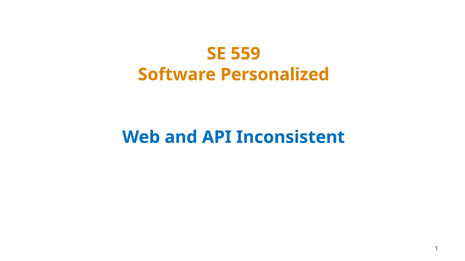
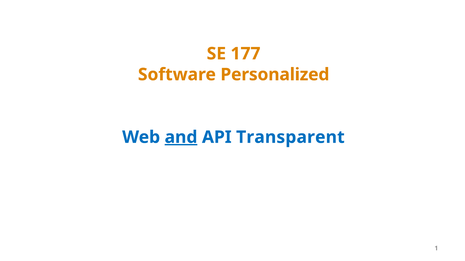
559: 559 -> 177 (246, 54)
and underline: none -> present (181, 137)
Inconsistent: Inconsistent -> Transparent (290, 137)
